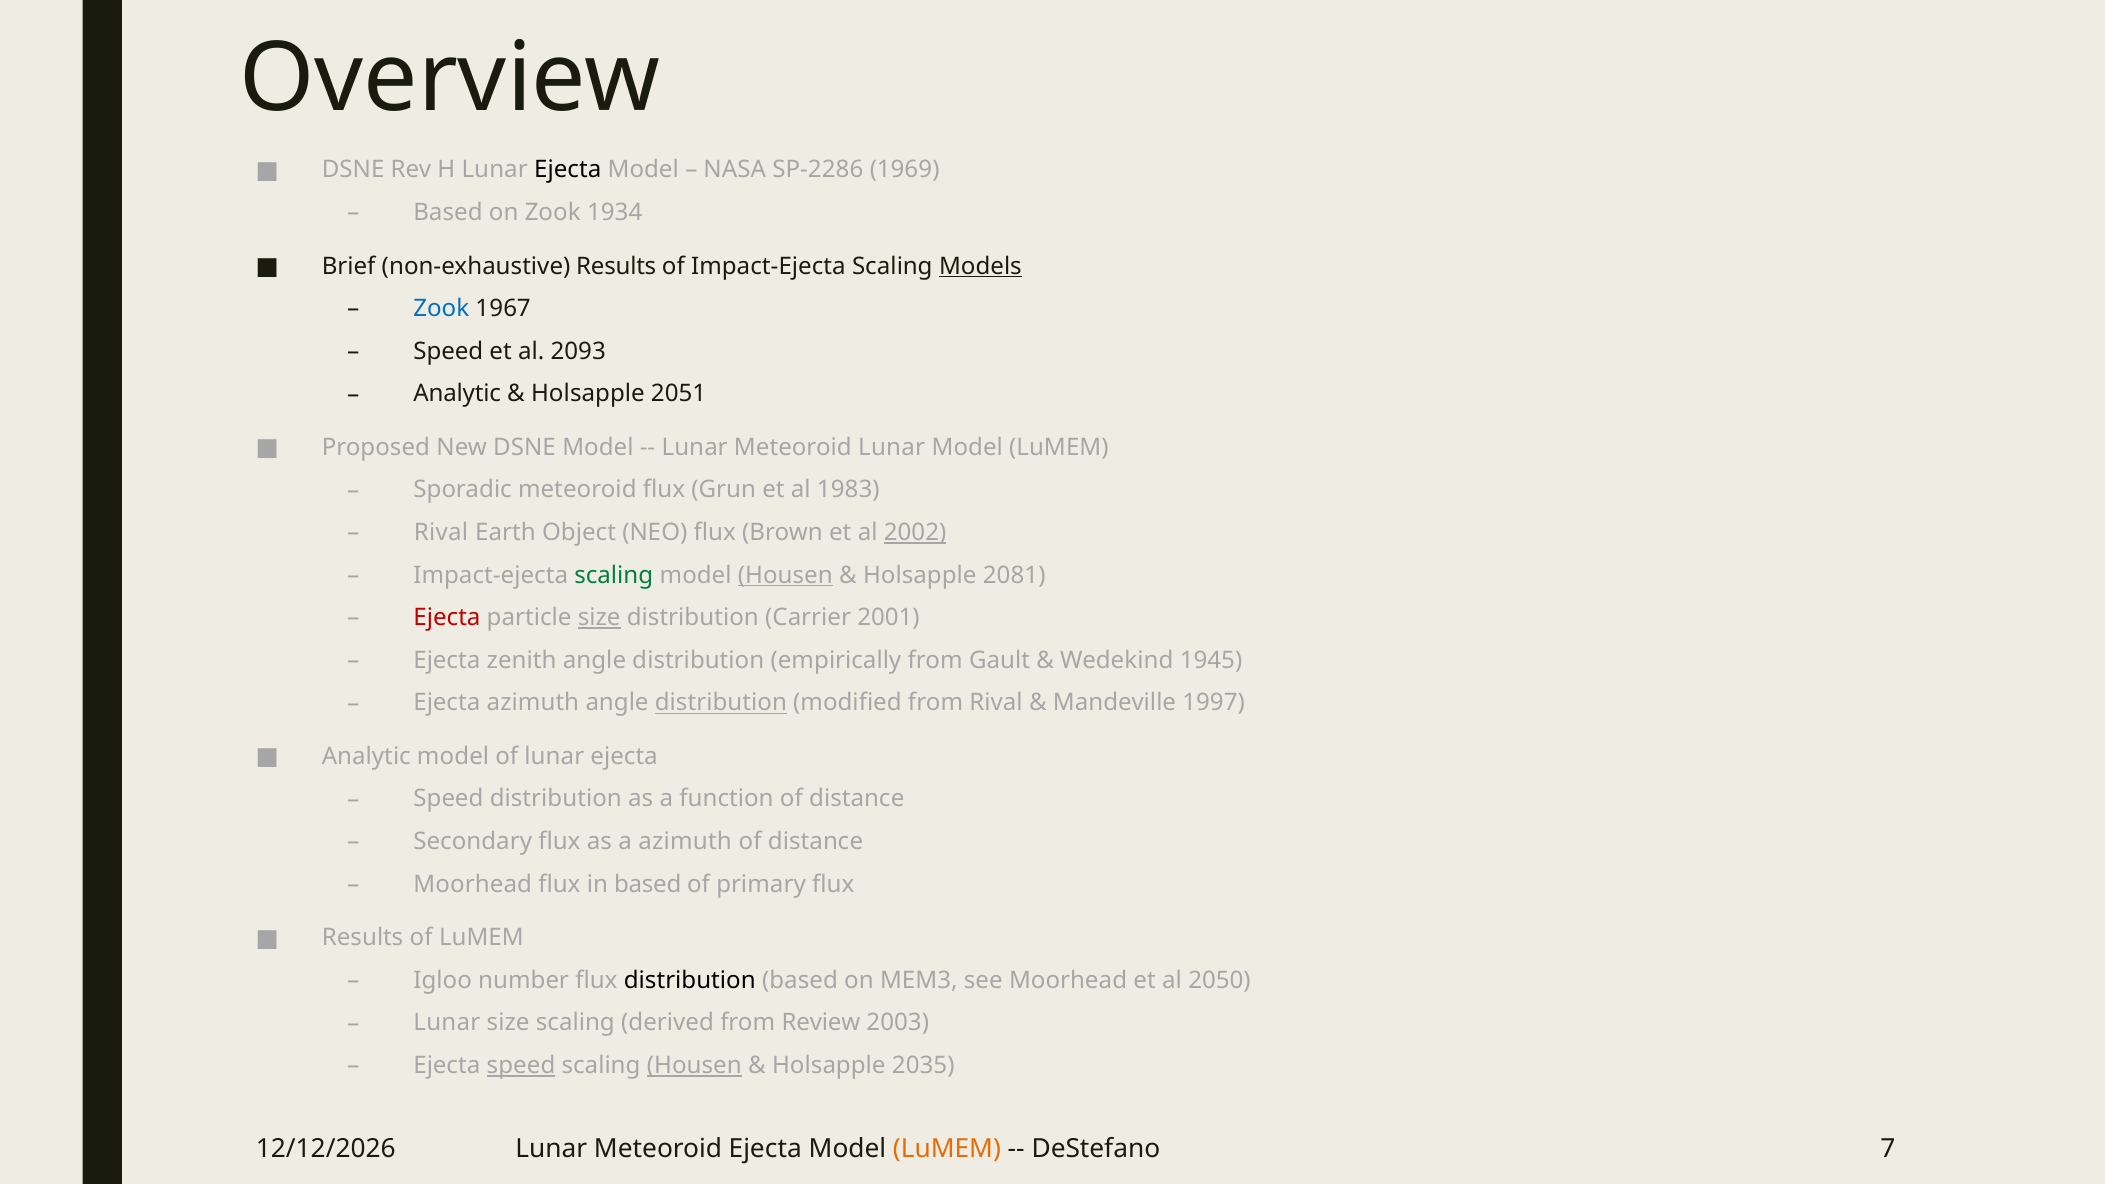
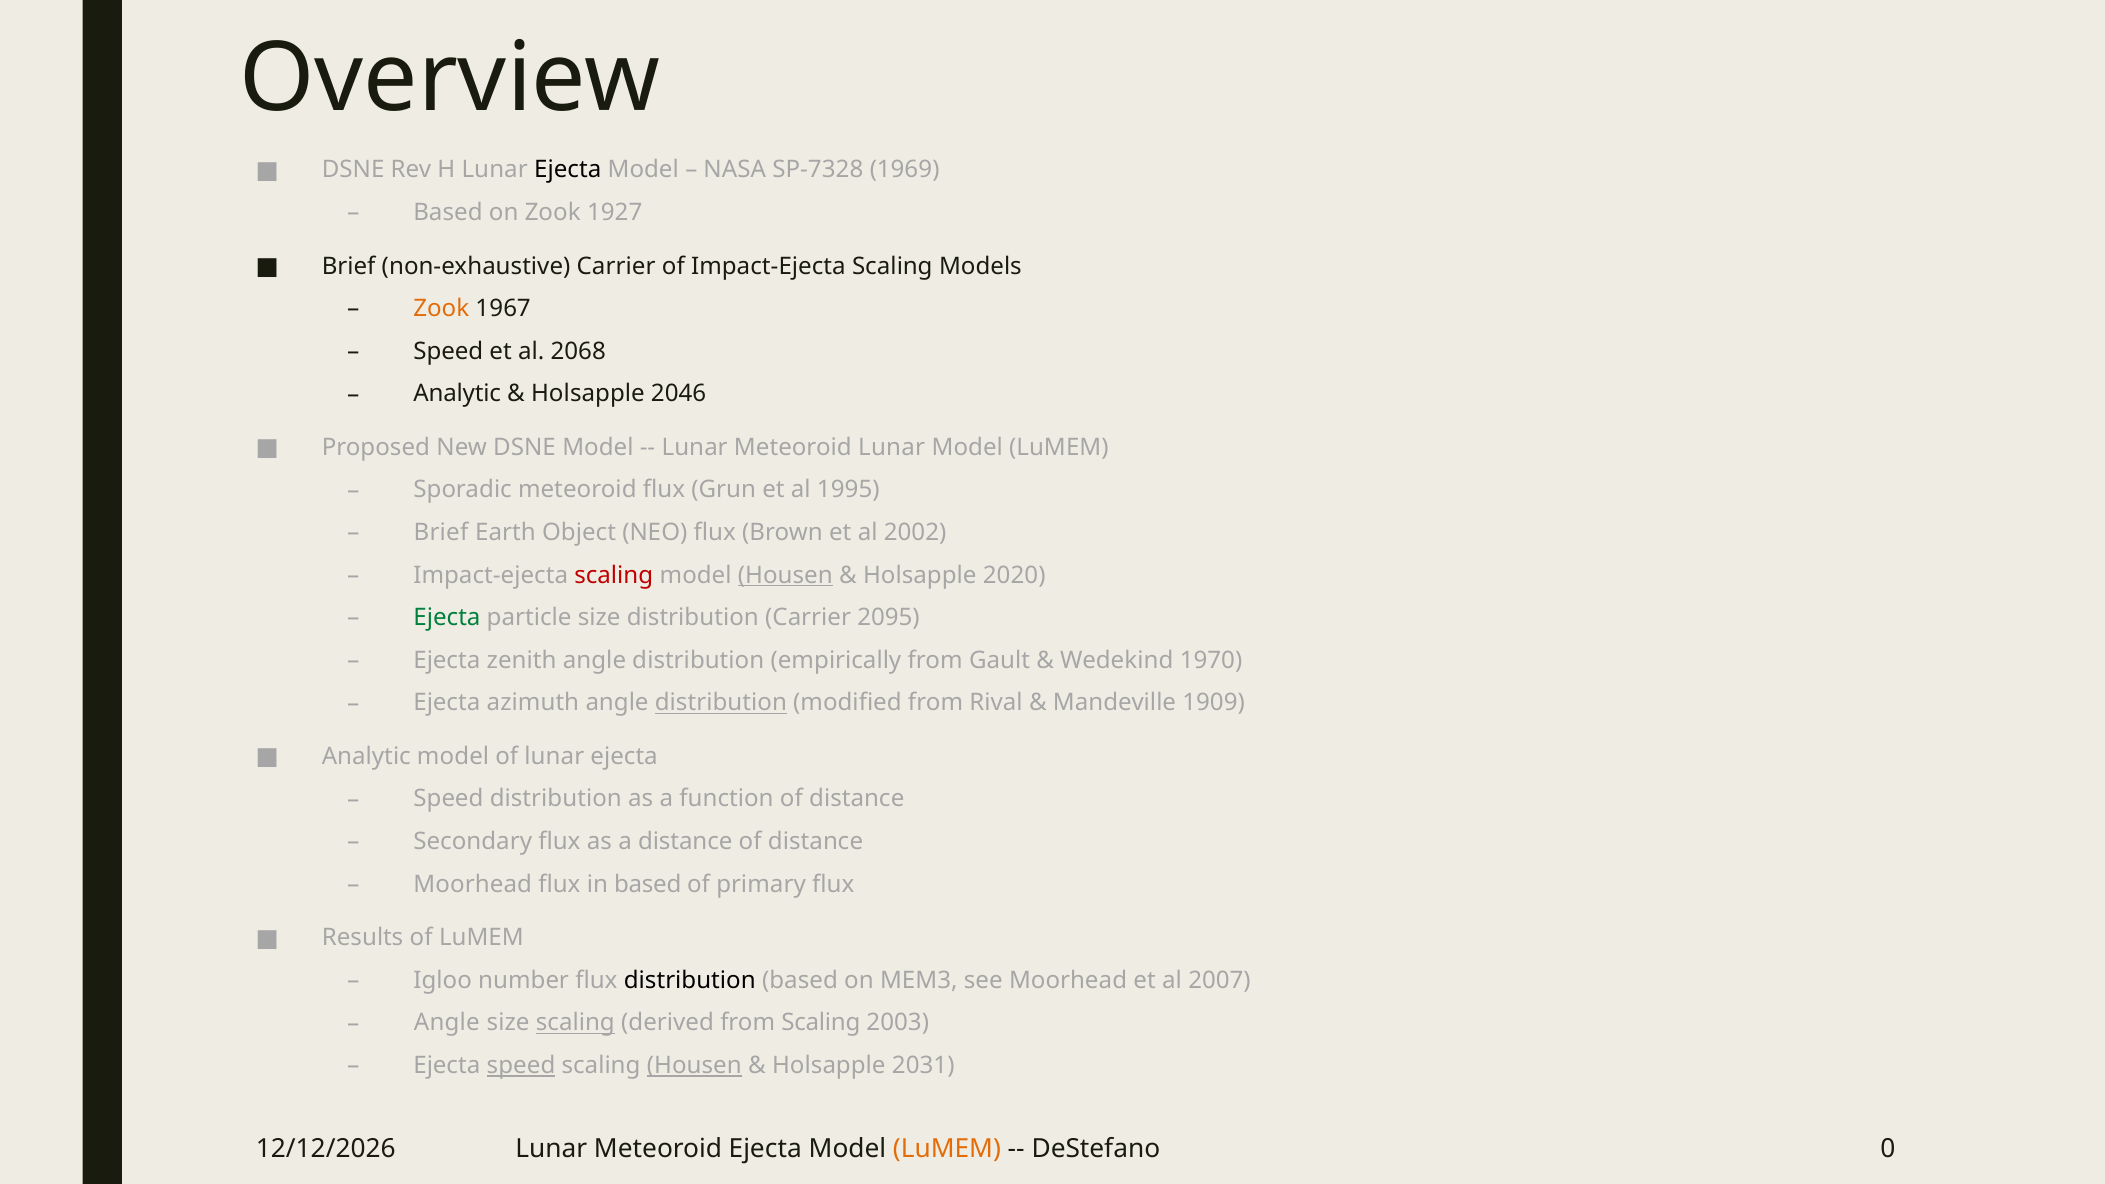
SP-2286: SP-2286 -> SP-7328 (818, 170)
1934: 1934 -> 1927 (615, 213)
non-exhaustive Results: Results -> Carrier (616, 266)
Models underline: present -> none (980, 266)
Zook colour: blue -> orange (441, 309)
2093: 2093 -> 2068 (578, 351)
2051: 2051 -> 2046 (679, 394)
1983: 1983 -> 1995 (848, 490)
Rival: Rival -> Brief (441, 533)
2002 underline: present -> none (915, 533)
scaling colour: green -> red (614, 575)
2081: 2081 -> 2020 (1014, 575)
Ejecta colour: red -> green (447, 618)
size underline: present -> none (599, 618)
2001: 2001 -> 2095 (889, 618)
1945: 1945 -> 1970 (1211, 660)
1997: 1997 -> 1909 (1214, 703)
a azimuth: azimuth -> distance (685, 842)
2050: 2050 -> 2007 (1219, 980)
Lunar: Lunar -> Angle (447, 1023)
scaling underline: none -> present (575, 1023)
from Review: Review -> Scaling (821, 1023)
2035: 2035 -> 2031 (923, 1066)
7: 7 -> 0 (1888, 1149)
